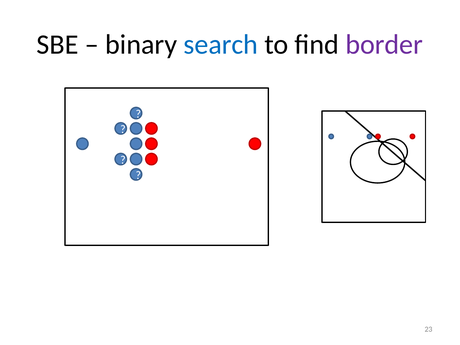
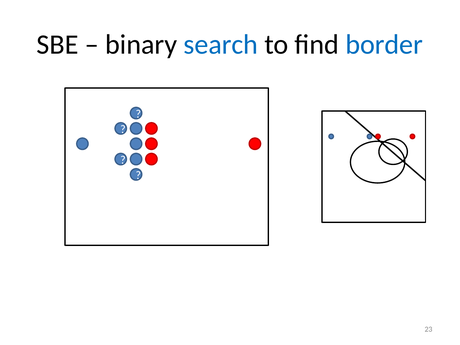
border colour: purple -> blue (384, 45)
